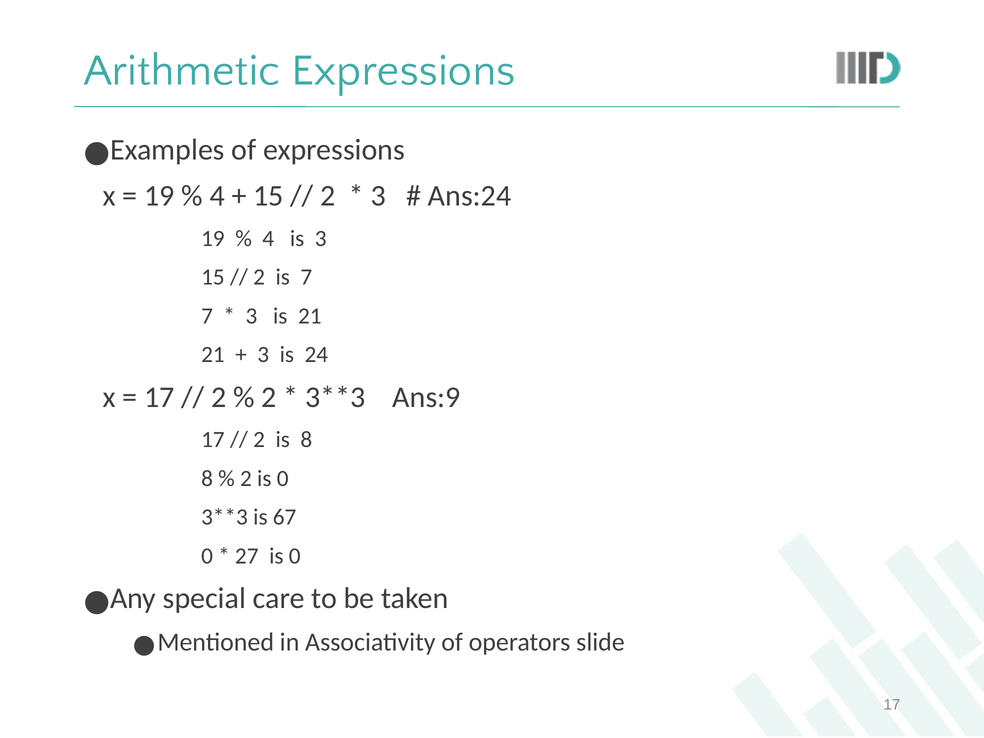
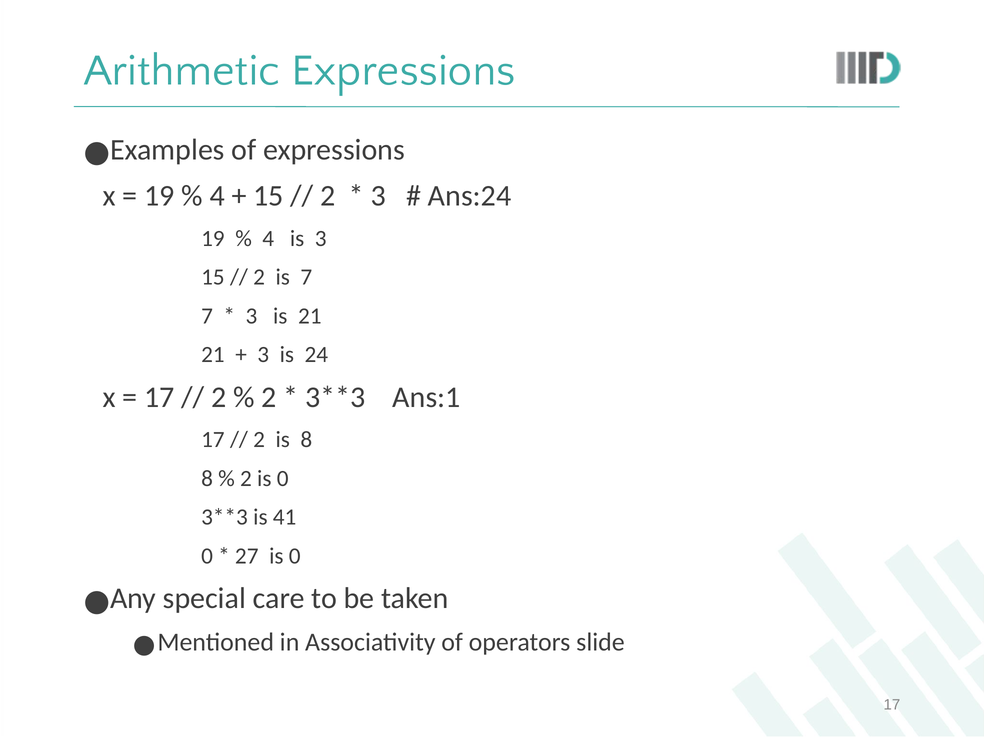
Ans:9: Ans:9 -> Ans:1 (426, 397)
67: 67 -> 41 (285, 517)
